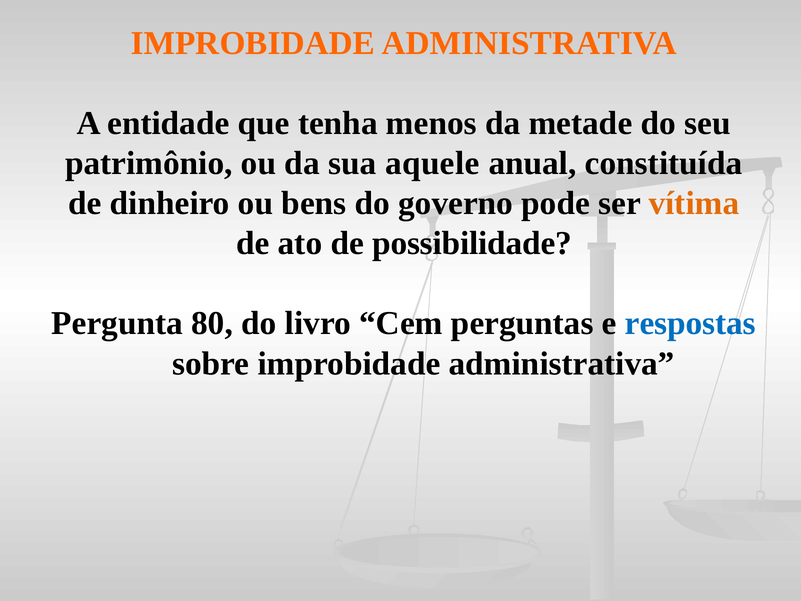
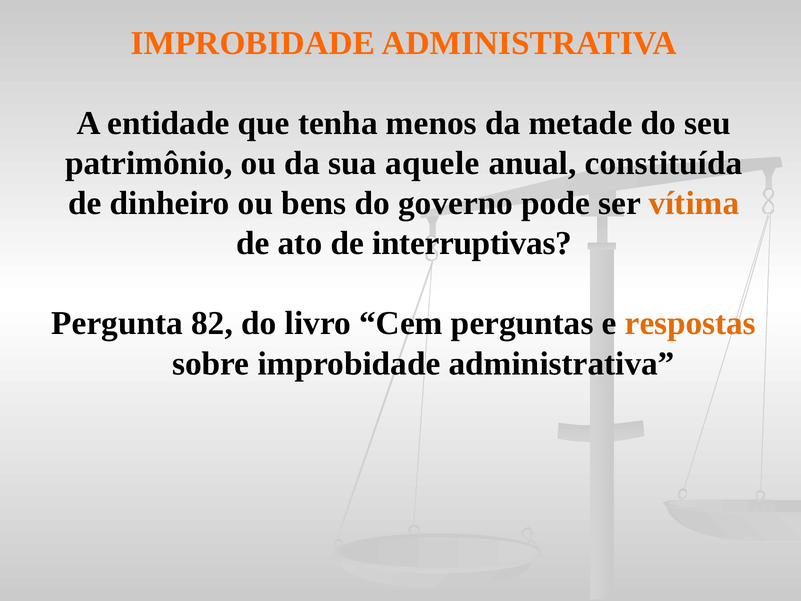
possibilidade: possibilidade -> interruptivas (472, 243)
80: 80 -> 82 (212, 323)
respostas colour: blue -> orange (690, 323)
